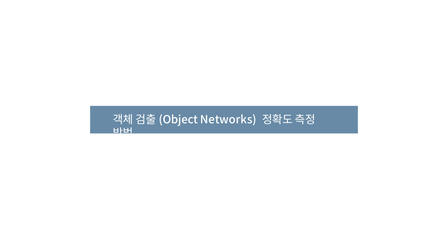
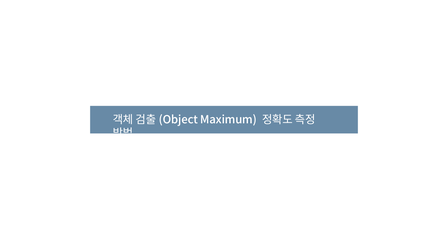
Networks: Networks -> Maximum (229, 120)
